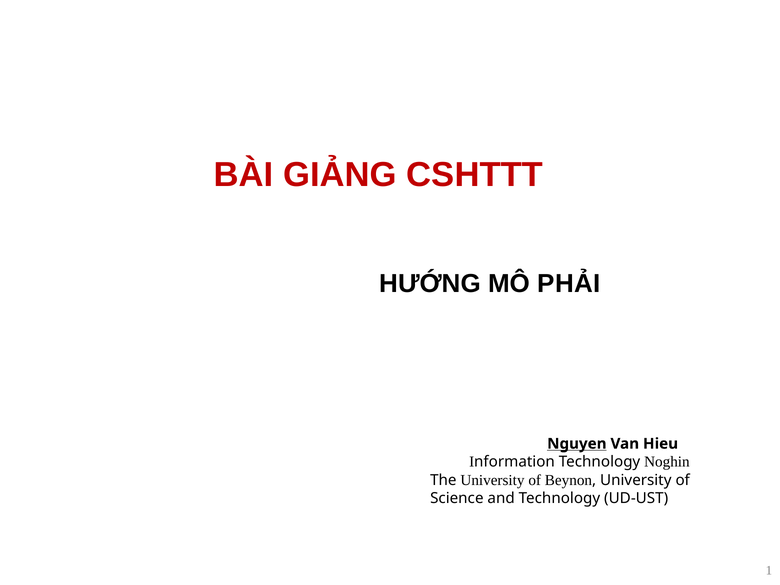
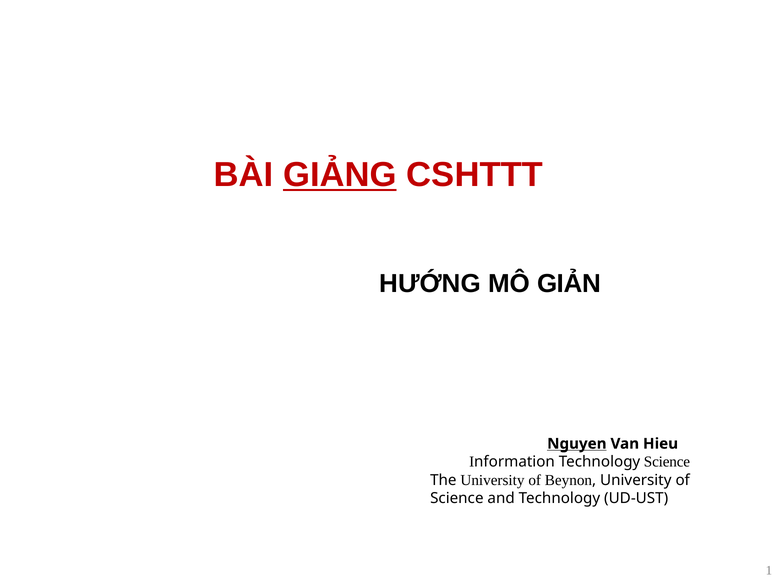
GIẢNG underline: none -> present (340, 175)
PHẢI: PHẢI -> GIẢN (569, 284)
Technology Noghin: Noghin -> Science (667, 462)
